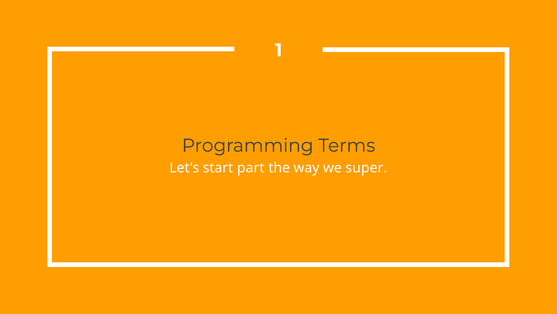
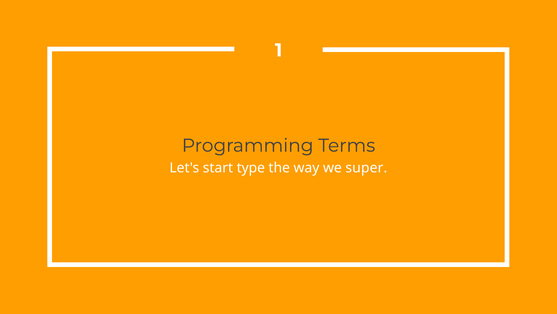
part: part -> type (251, 168)
